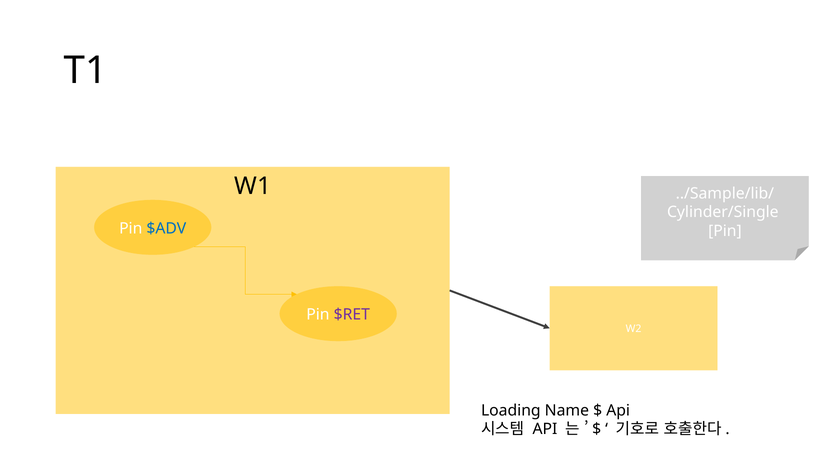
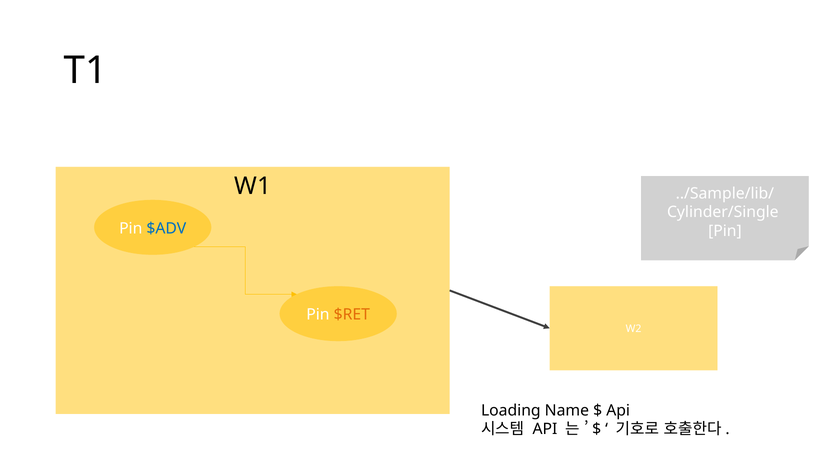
$RET colour: purple -> orange (352, 315)
